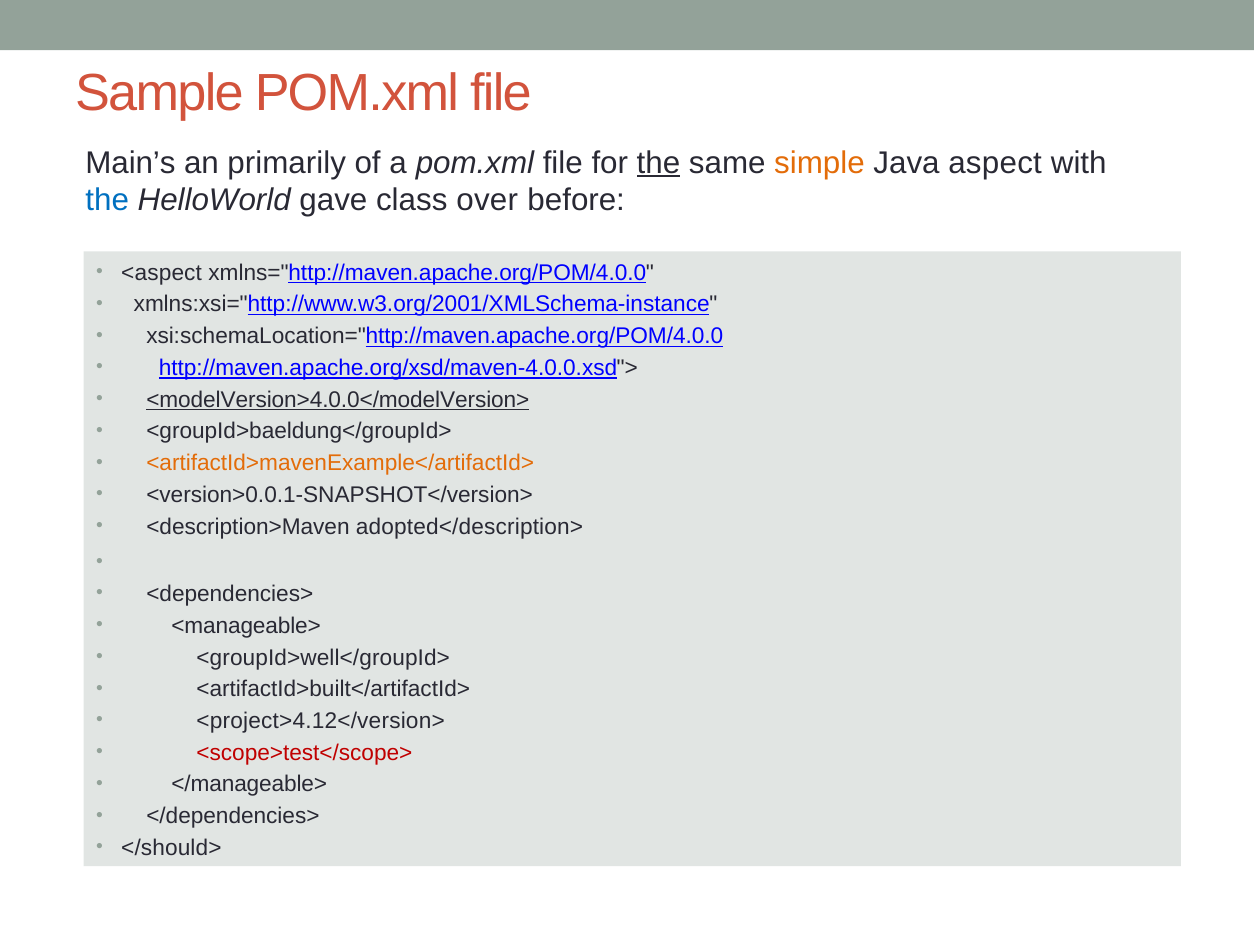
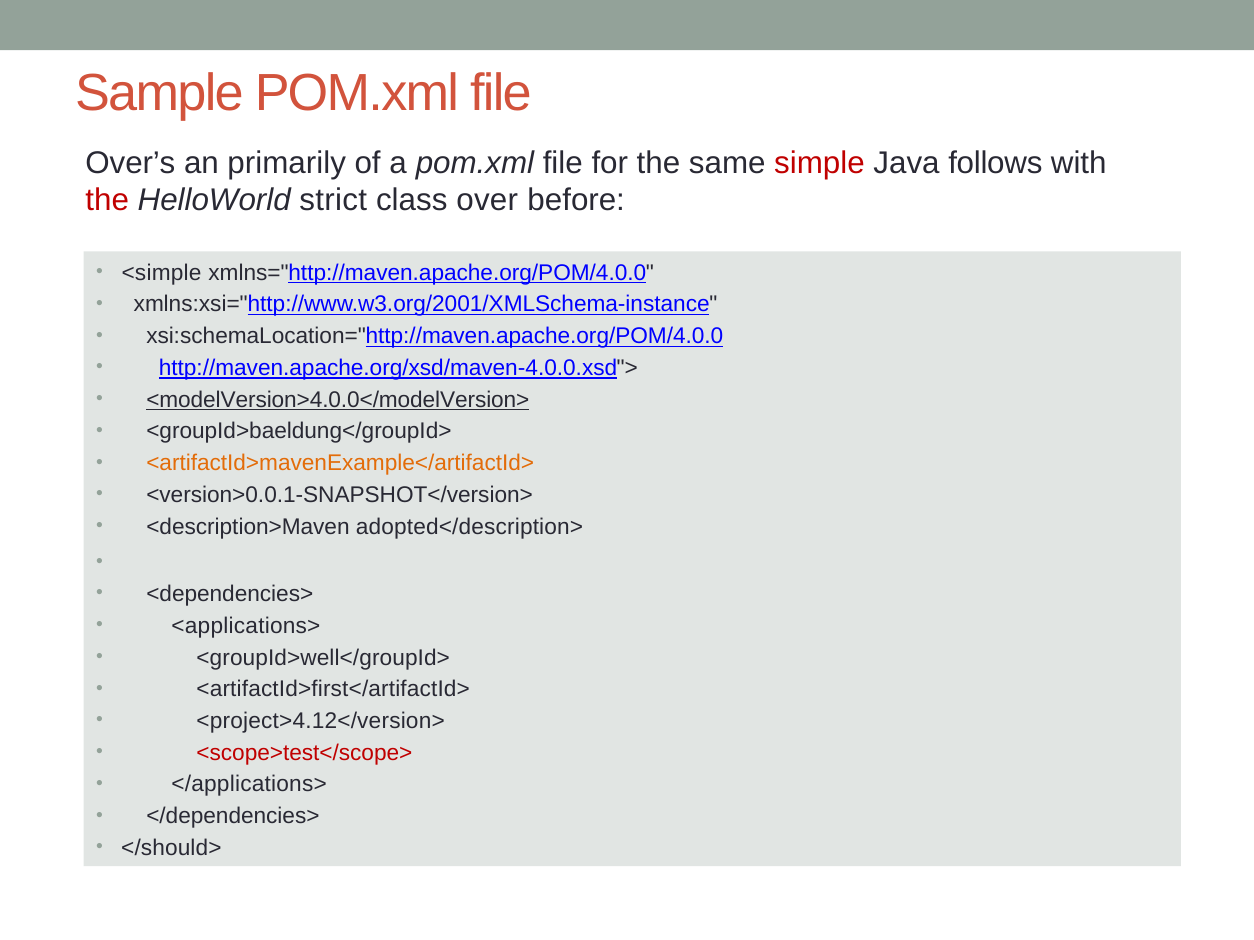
Main’s: Main’s -> Over’s (130, 163)
the underline: present -> none (658, 163)
simple colour: orange -> red (819, 163)
aspect: aspect -> follows (995, 163)
the colour: blue -> red (107, 201)
gave: gave -> strict (333, 201)
<aspect: <aspect -> <simple (162, 273)
<manageable>: <manageable> -> <applications> (246, 626)
<artifactId>built</artifactId>: <artifactId>built</artifactId> -> <artifactId>first</artifactId> (333, 690)
</manageable>: </manageable> -> </applications> (249, 785)
